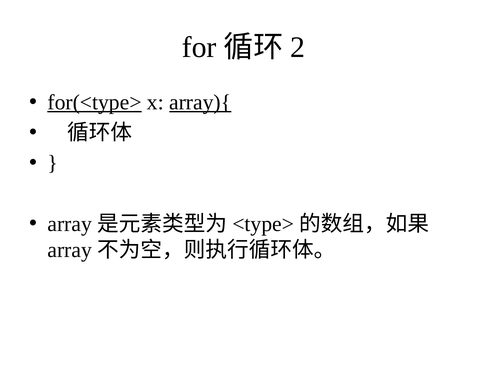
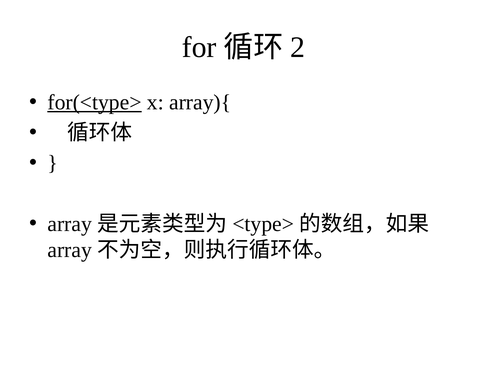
array){ underline: present -> none (200, 102)
